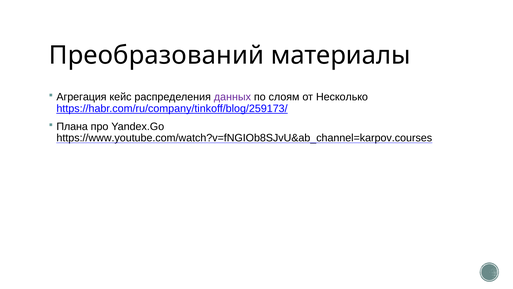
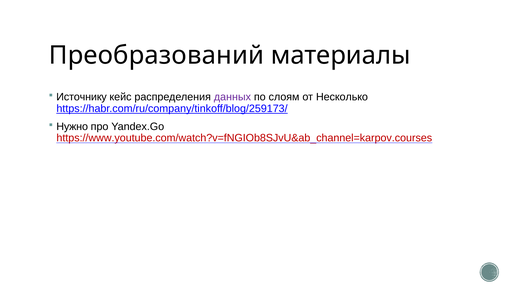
Агрегация: Агрегация -> Источнику (82, 97)
Плана: Плана -> Нужно (72, 126)
https://www.youtube.com/watch?v=fNGIOb8SJvU&ab_channel=karpov.courses colour: black -> red (244, 138)
